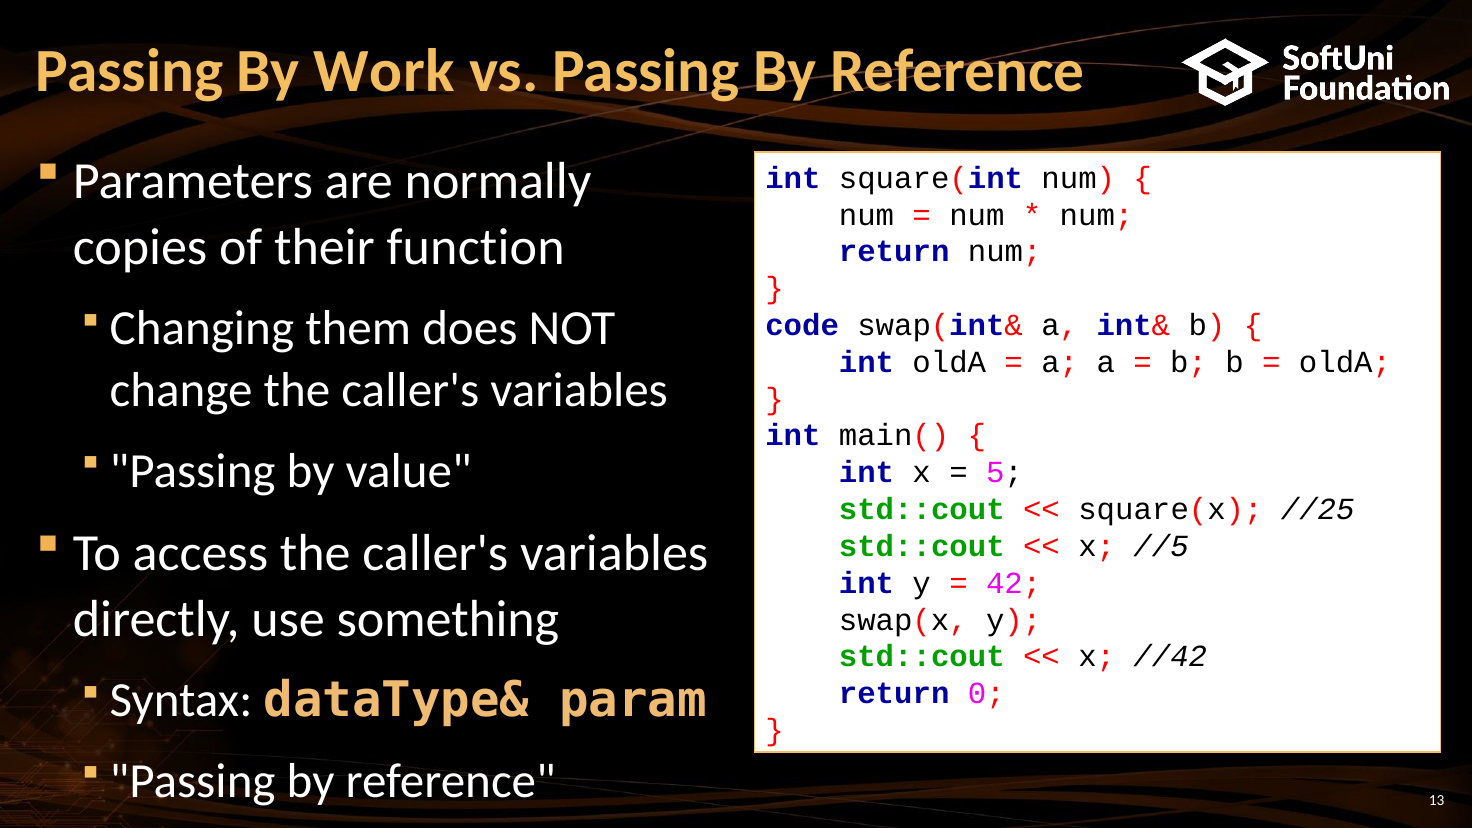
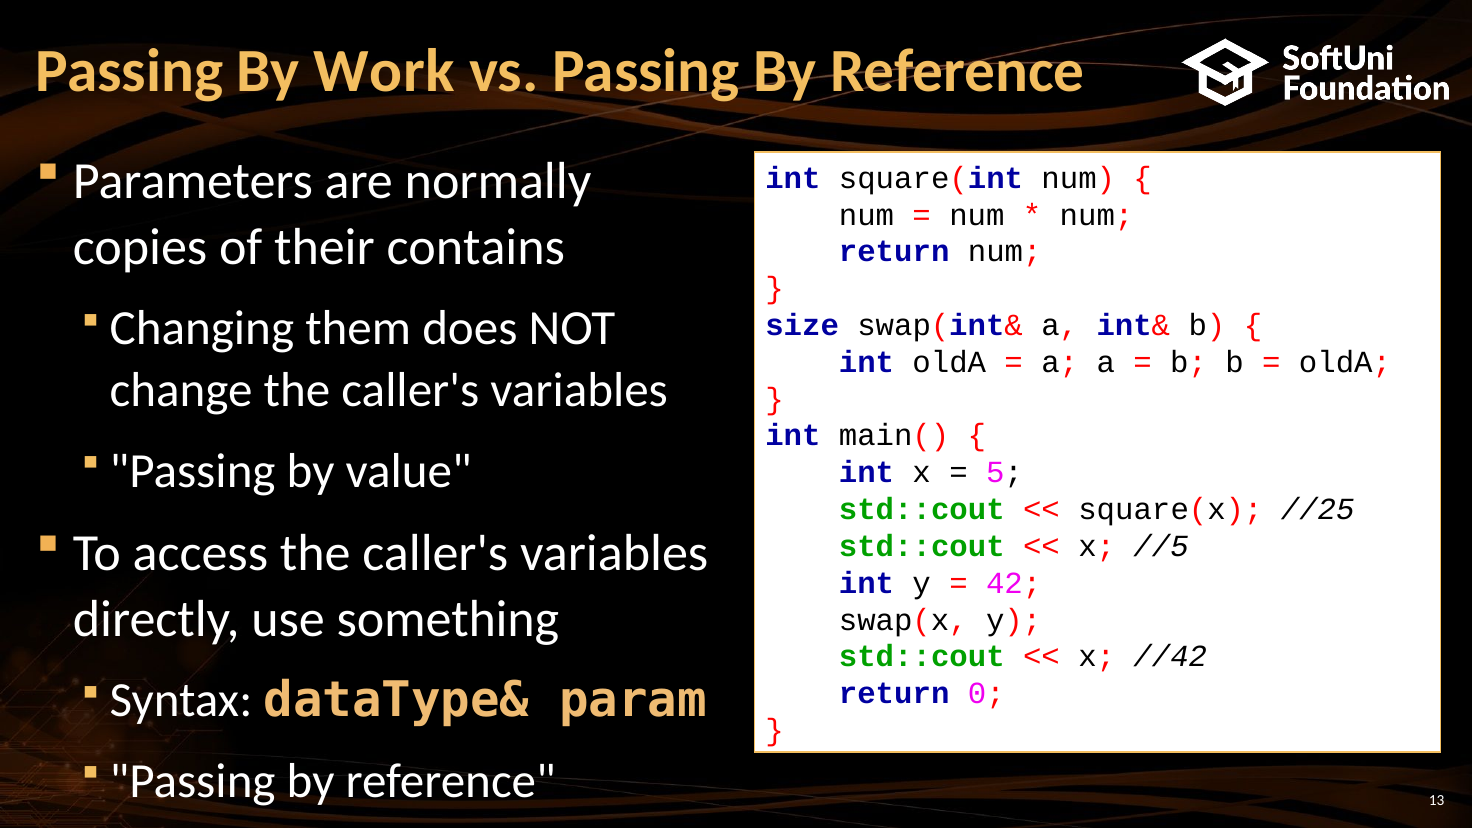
function: function -> contains (476, 247)
code: code -> size (802, 326)
